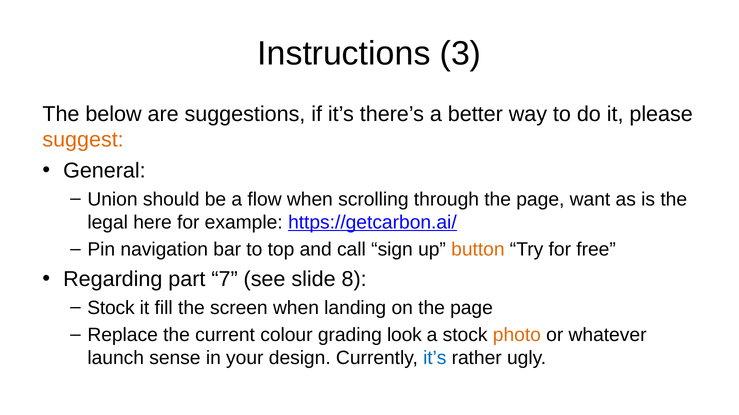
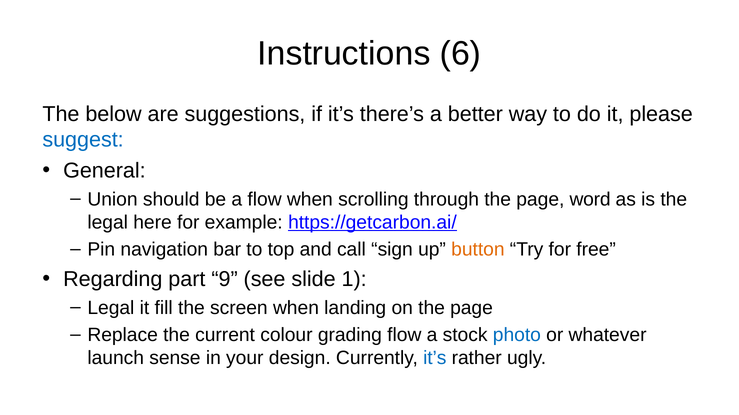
3: 3 -> 6 (460, 54)
suggest colour: orange -> blue (83, 140)
want: want -> word (590, 200)
7: 7 -> 9 (225, 280)
8: 8 -> 1 (354, 280)
Stock: Stock -> Legal (111, 308)
grading look: look -> flow (404, 336)
photo colour: orange -> blue (517, 336)
